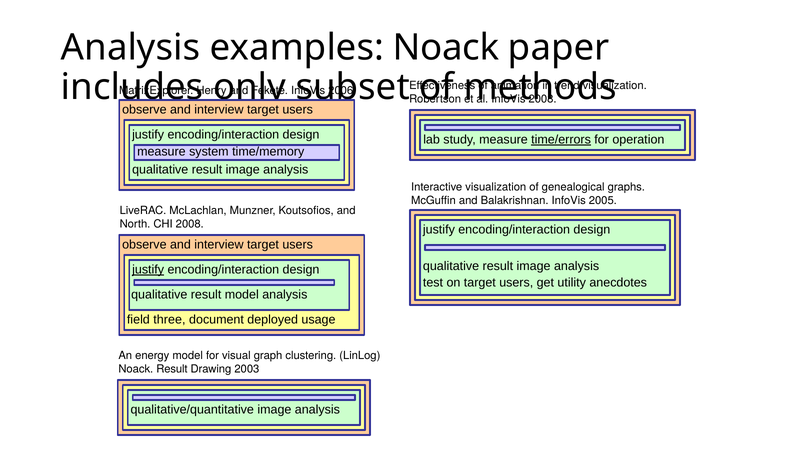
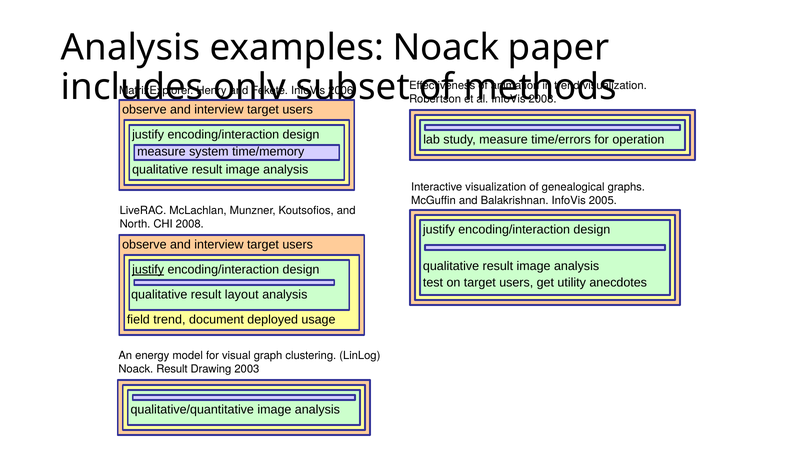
time/errors underline: present -> none (561, 140)
result model: model -> layout (242, 295)
field three: three -> trend (169, 320)
